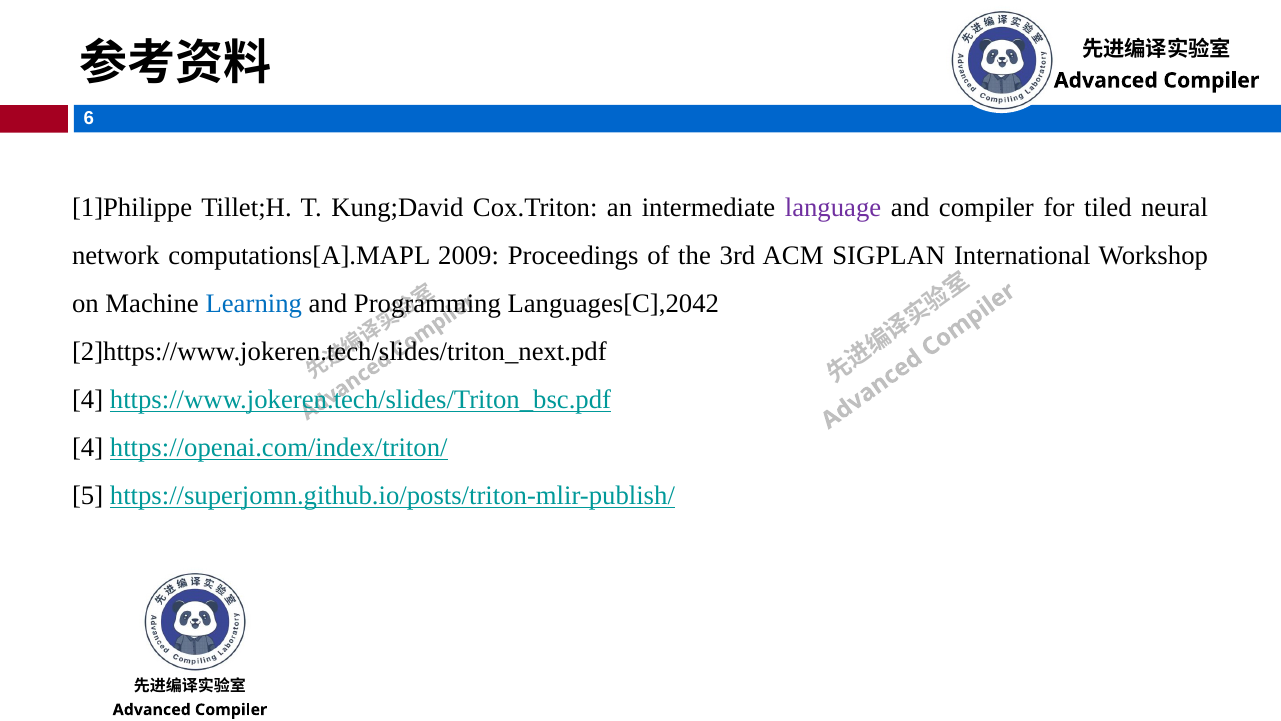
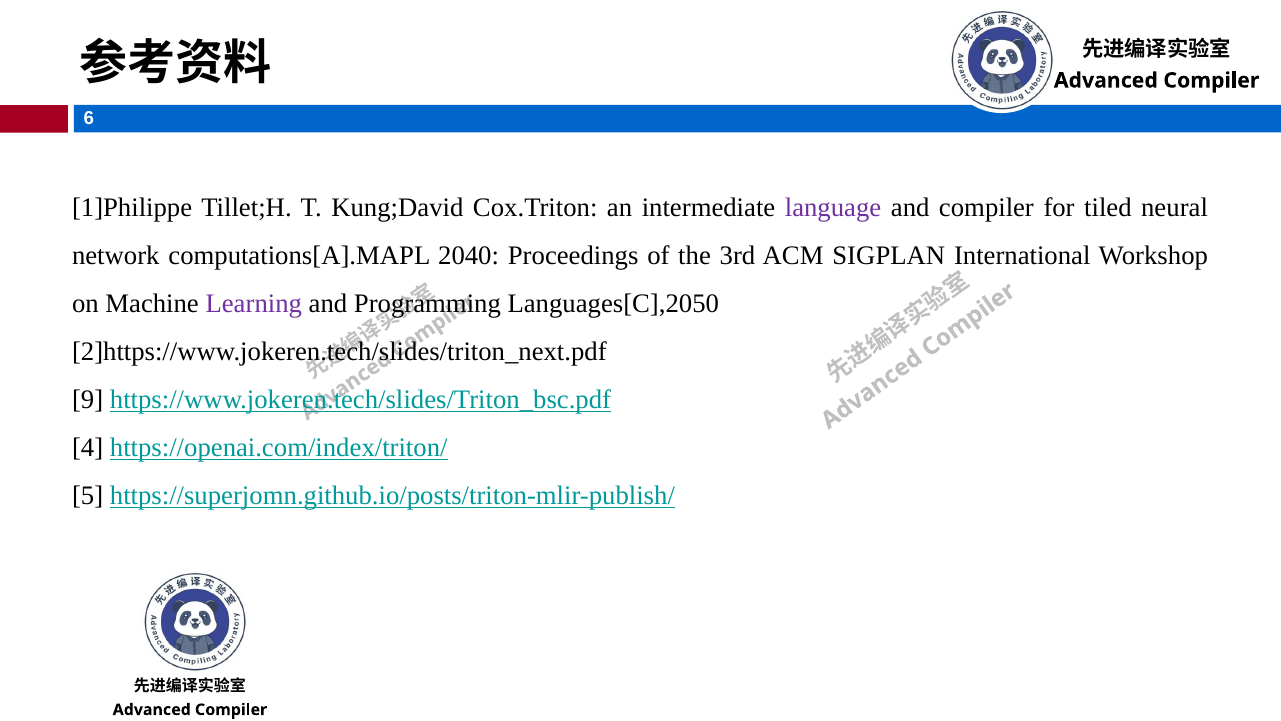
2009: 2009 -> 2040 (469, 255)
Learning colour: blue -> purple (254, 303)
Languages[C],2042: Languages[C],2042 -> Languages[C],2050 (613, 303)
4: 4 -> 9 (88, 399)
